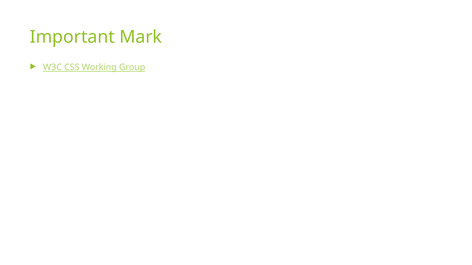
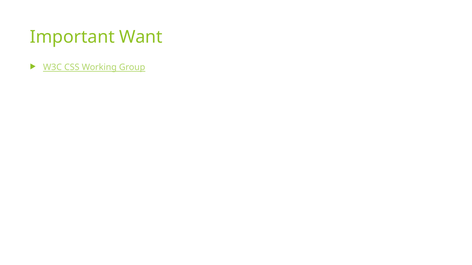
Mark: Mark -> Want (141, 37)
